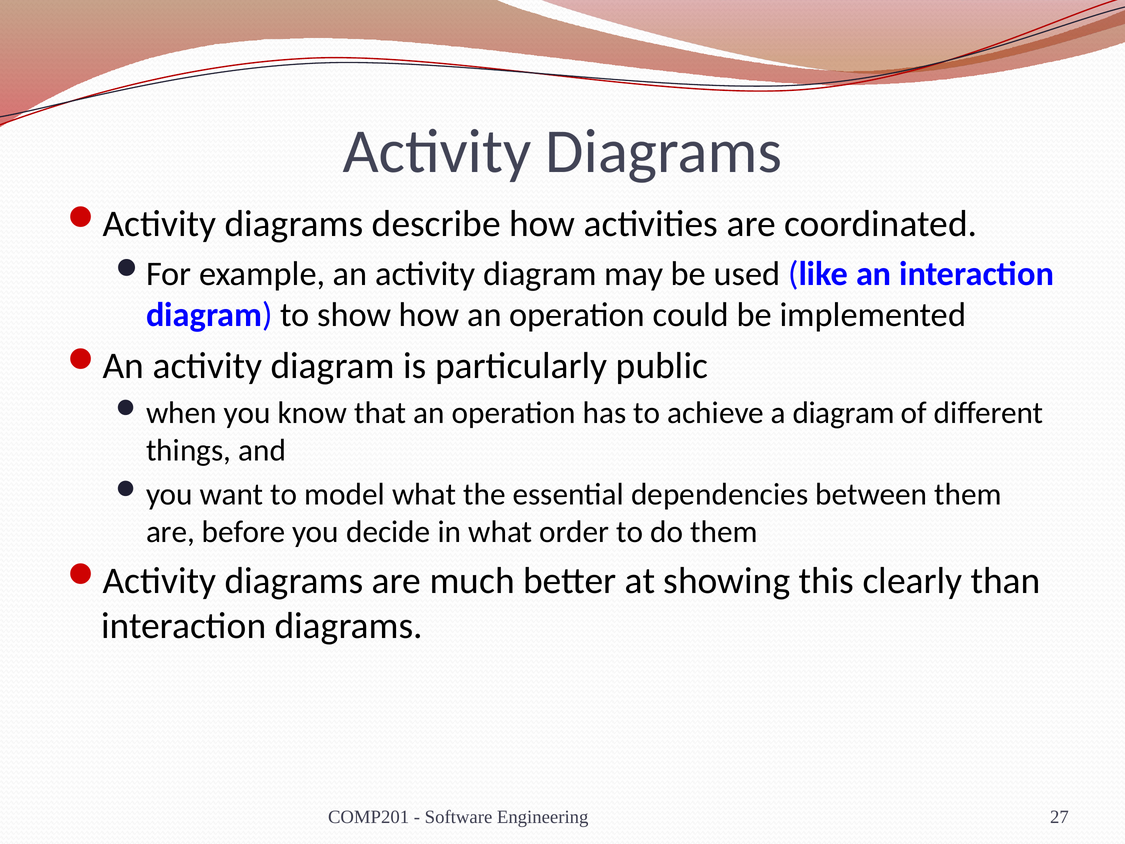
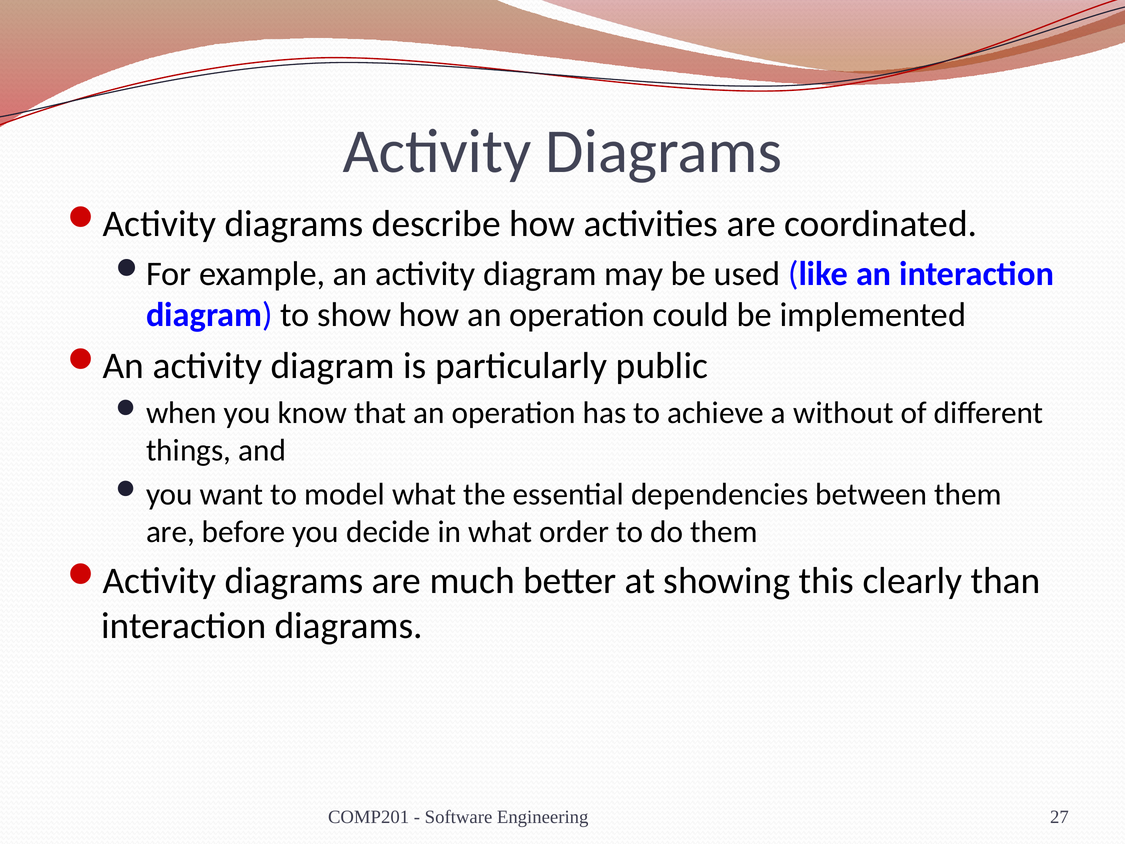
a diagram: diagram -> without (843, 413)
